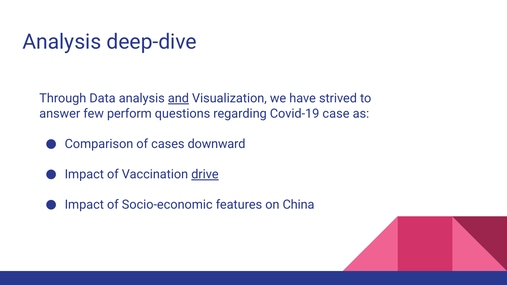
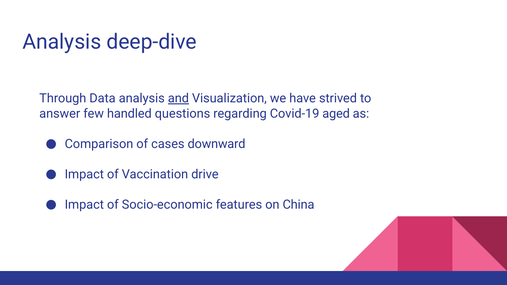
perform: perform -> handled (129, 114)
case: case -> aged (336, 114)
drive underline: present -> none (205, 174)
